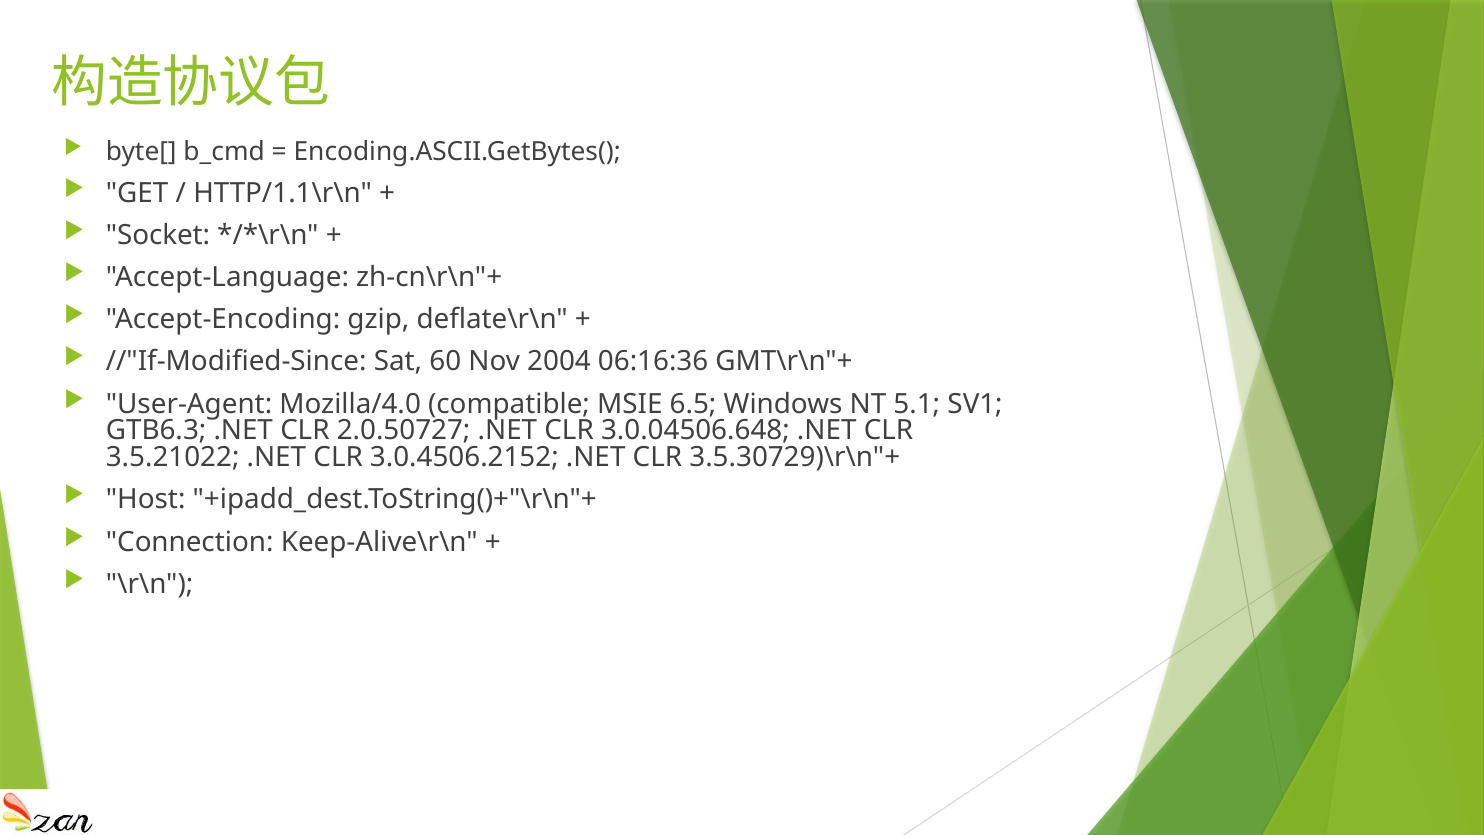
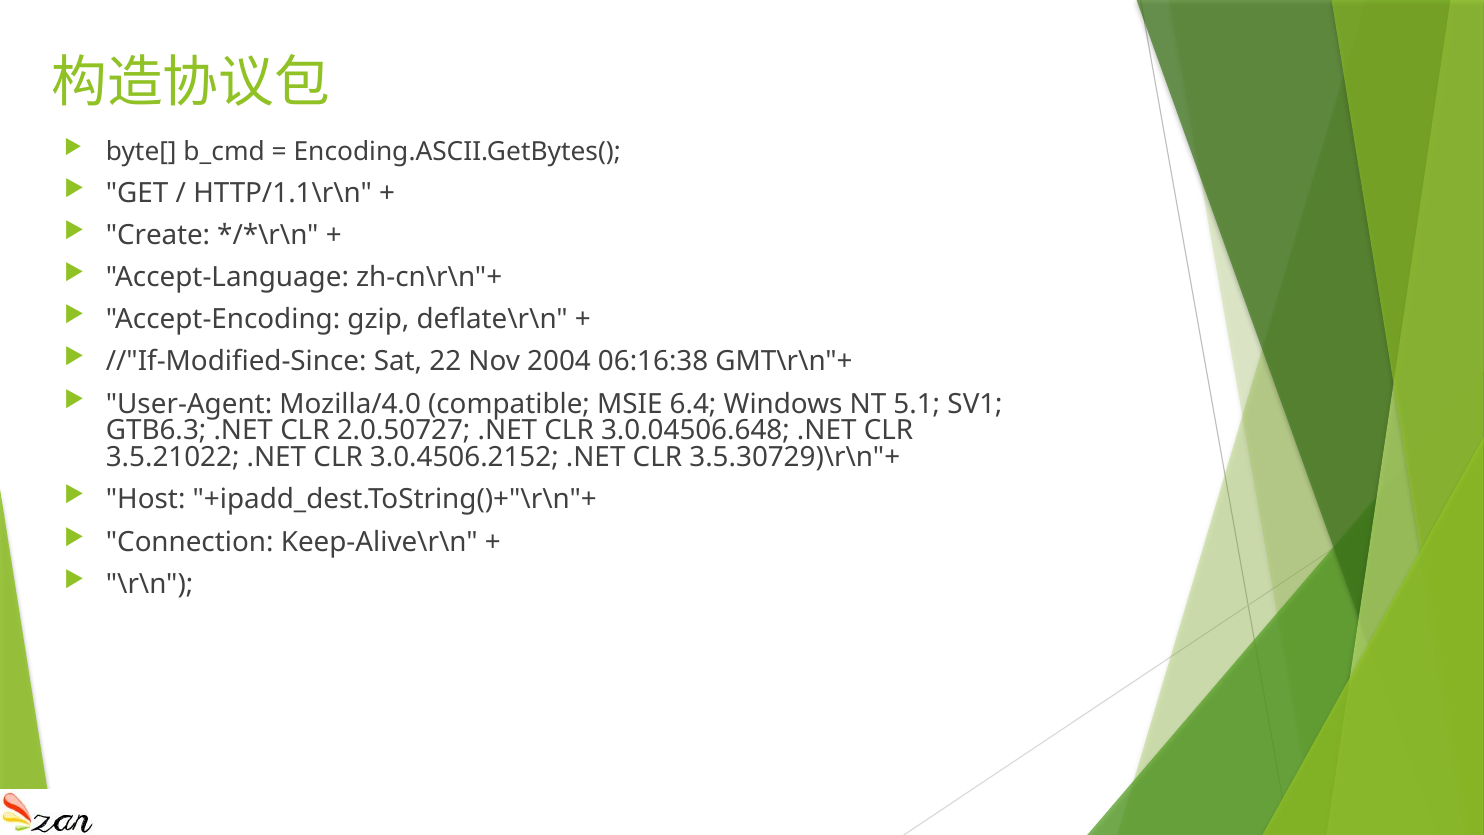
Socket: Socket -> Create (158, 235)
60: 60 -> 22 (445, 362)
06:16:36: 06:16:36 -> 06:16:38 (653, 362)
6.5: 6.5 -> 6.4 (693, 404)
